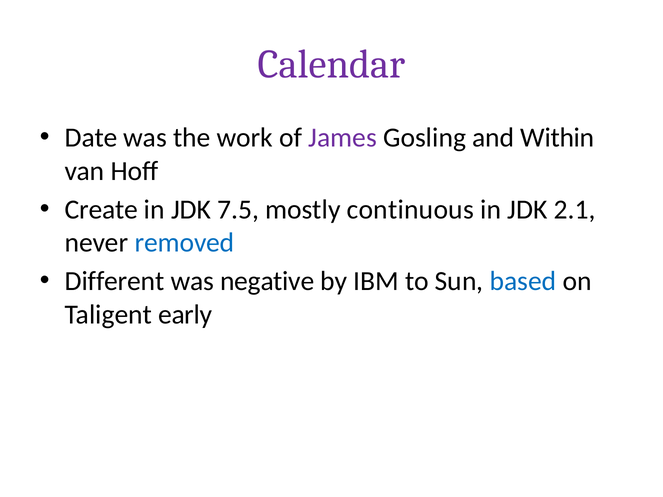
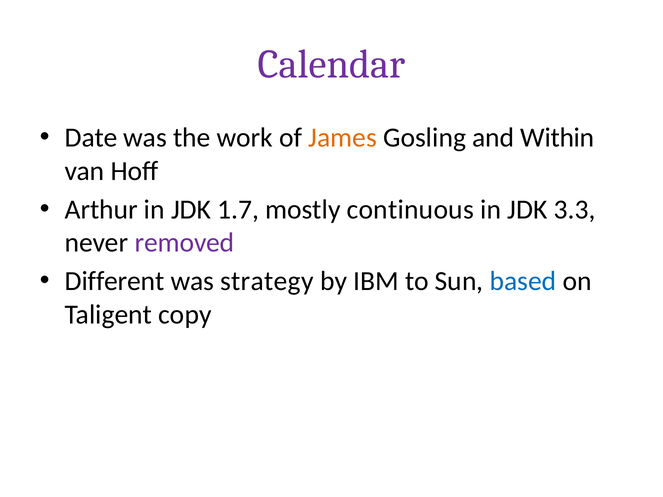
James colour: purple -> orange (343, 138)
Create: Create -> Arthur (101, 210)
7.5: 7.5 -> 1.7 (238, 210)
2.1: 2.1 -> 3.3 (575, 210)
removed colour: blue -> purple (184, 243)
negative: negative -> strategy (267, 282)
early: early -> copy (185, 315)
